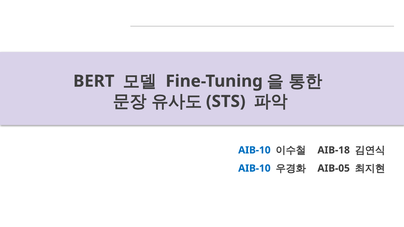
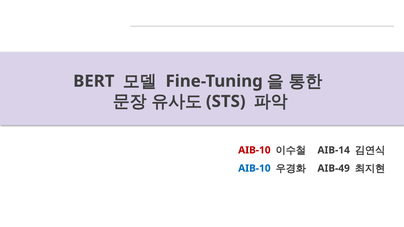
AIB-10 colour: blue -> red (254, 150)
AIB-18: AIB-18 -> AIB-14 (334, 150)
AIB-05: AIB-05 -> AIB-49 (334, 168)
